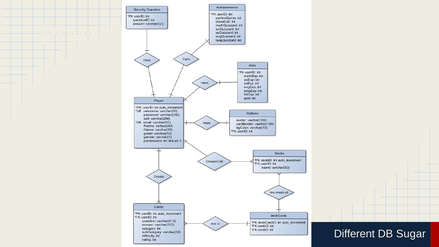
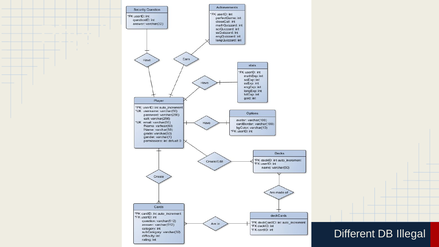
Sugar: Sugar -> Illegal (411, 234)
